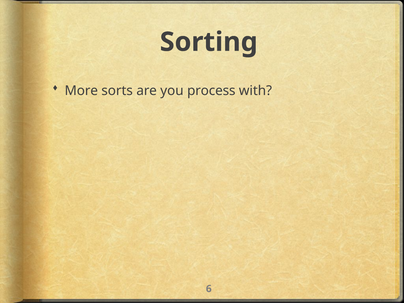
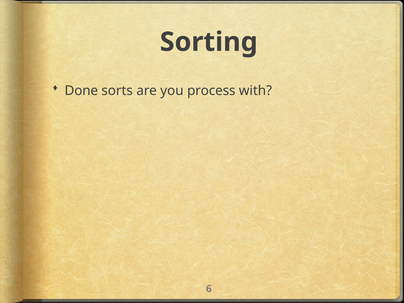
More: More -> Done (81, 91)
